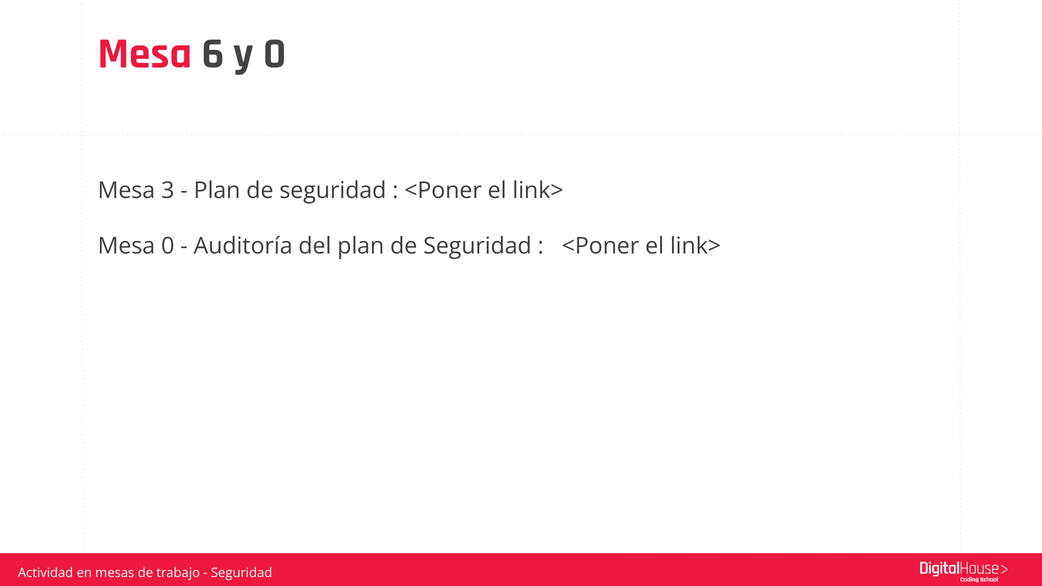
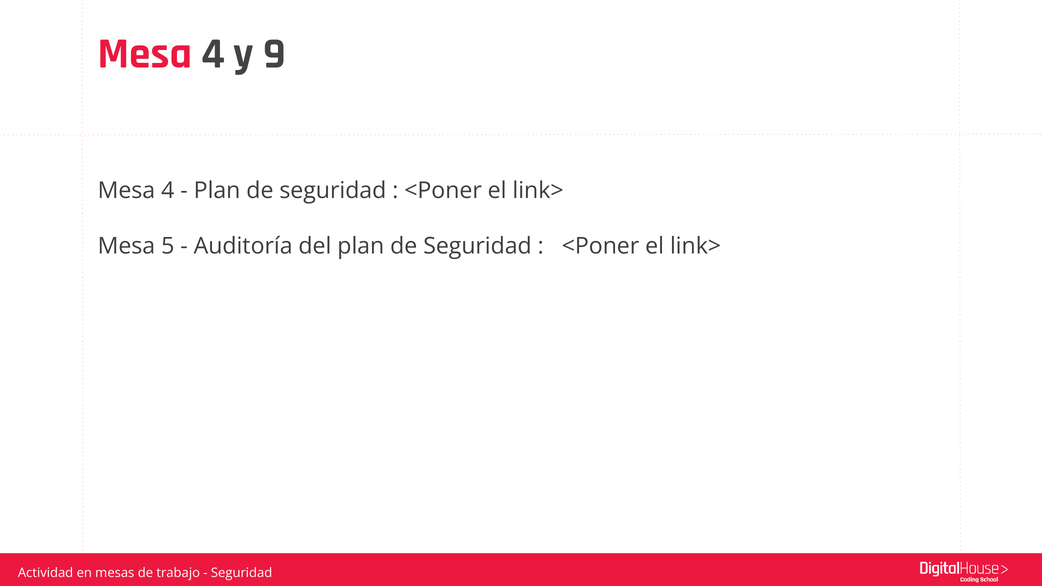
6: 6 -> 4 (213, 54)
y 0: 0 -> 9 (274, 54)
3: 3 -> 4 (168, 191)
Mesa 0: 0 -> 5 (168, 246)
